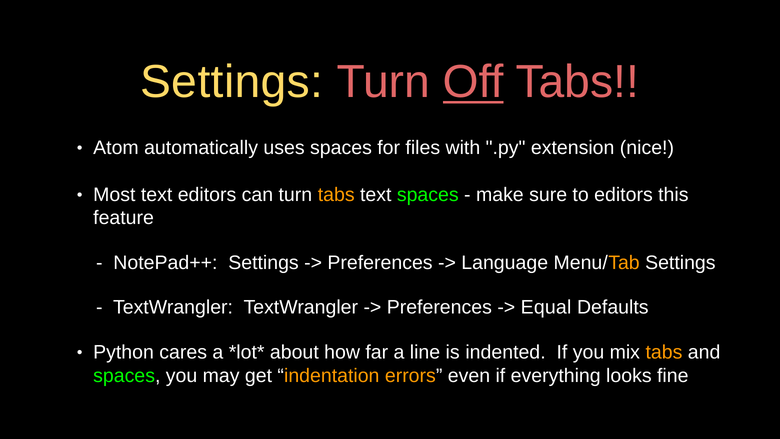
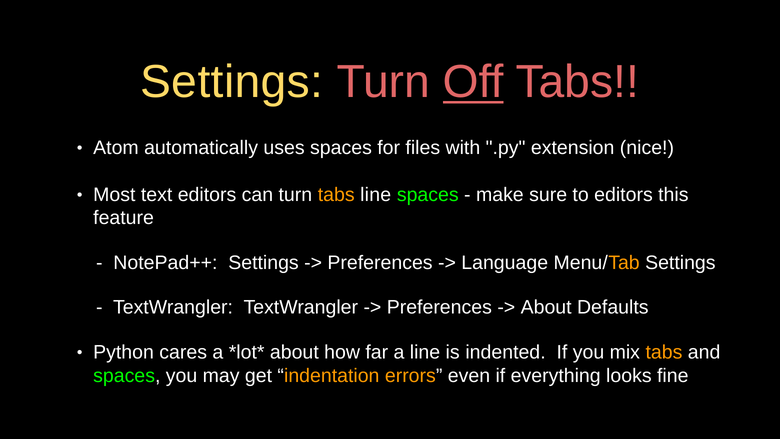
tabs text: text -> line (376, 194)
Equal: Equal -> About (546, 307)
